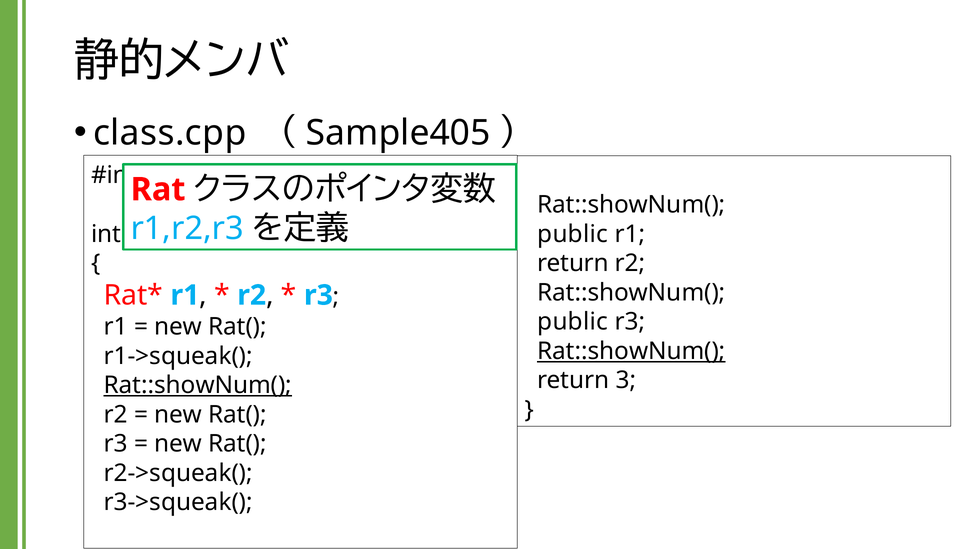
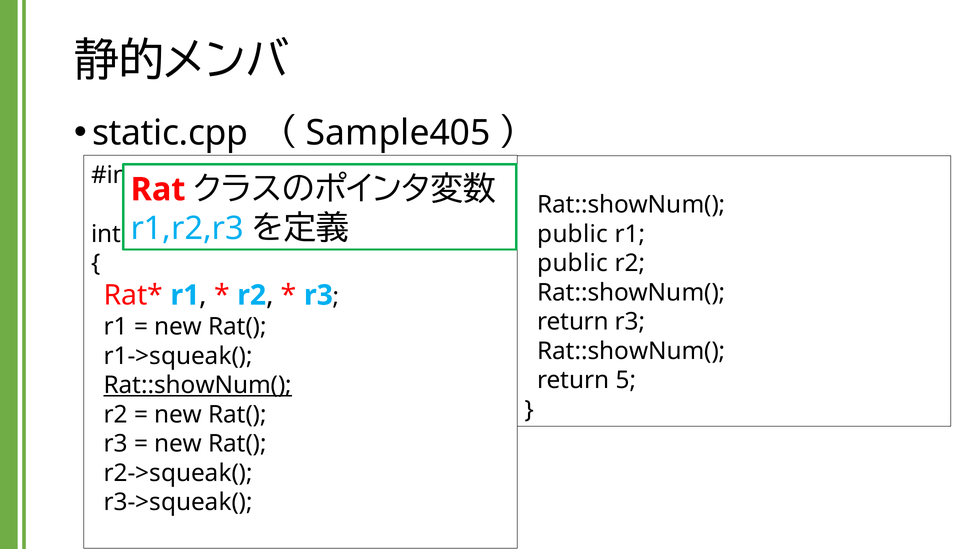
class.cpp: class.cpp -> static.cpp (170, 133)
return: return -> public (573, 263)
public: public -> return (573, 322)
Rat::showNum( underline: present -> none (631, 351)
3: 3 -> 5 (626, 380)
